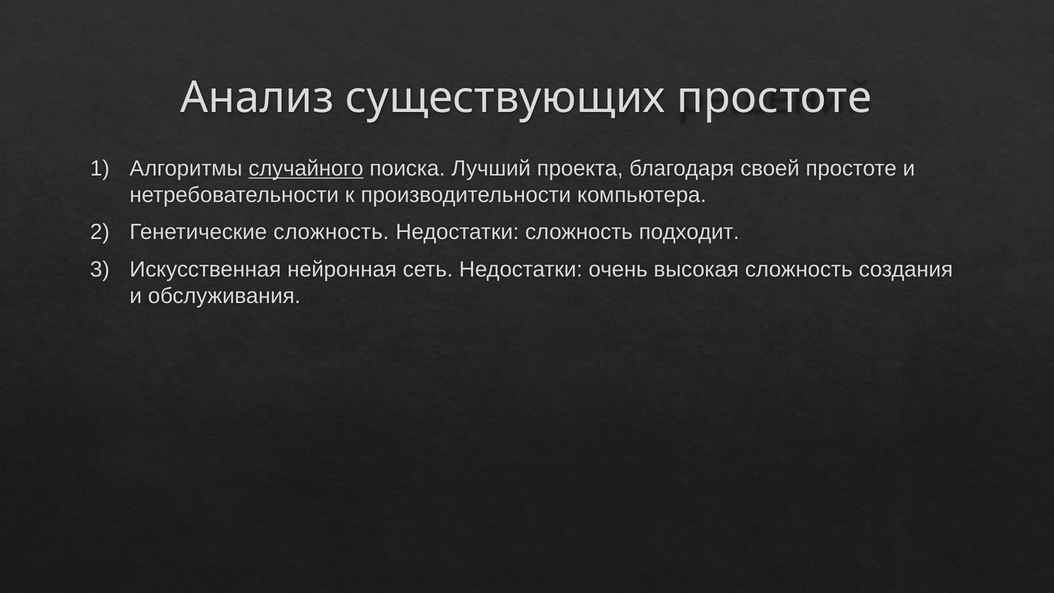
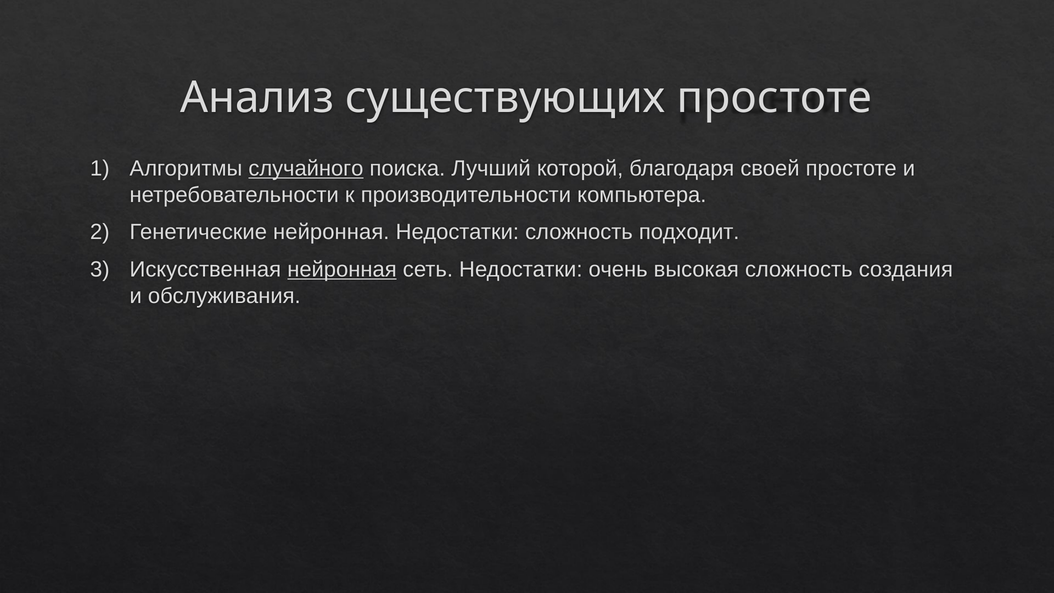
проекта: проекта -> которой (580, 168)
Генетические сложность: сложность -> нейронная (331, 232)
нейронная underline: none -> present (342, 269)
